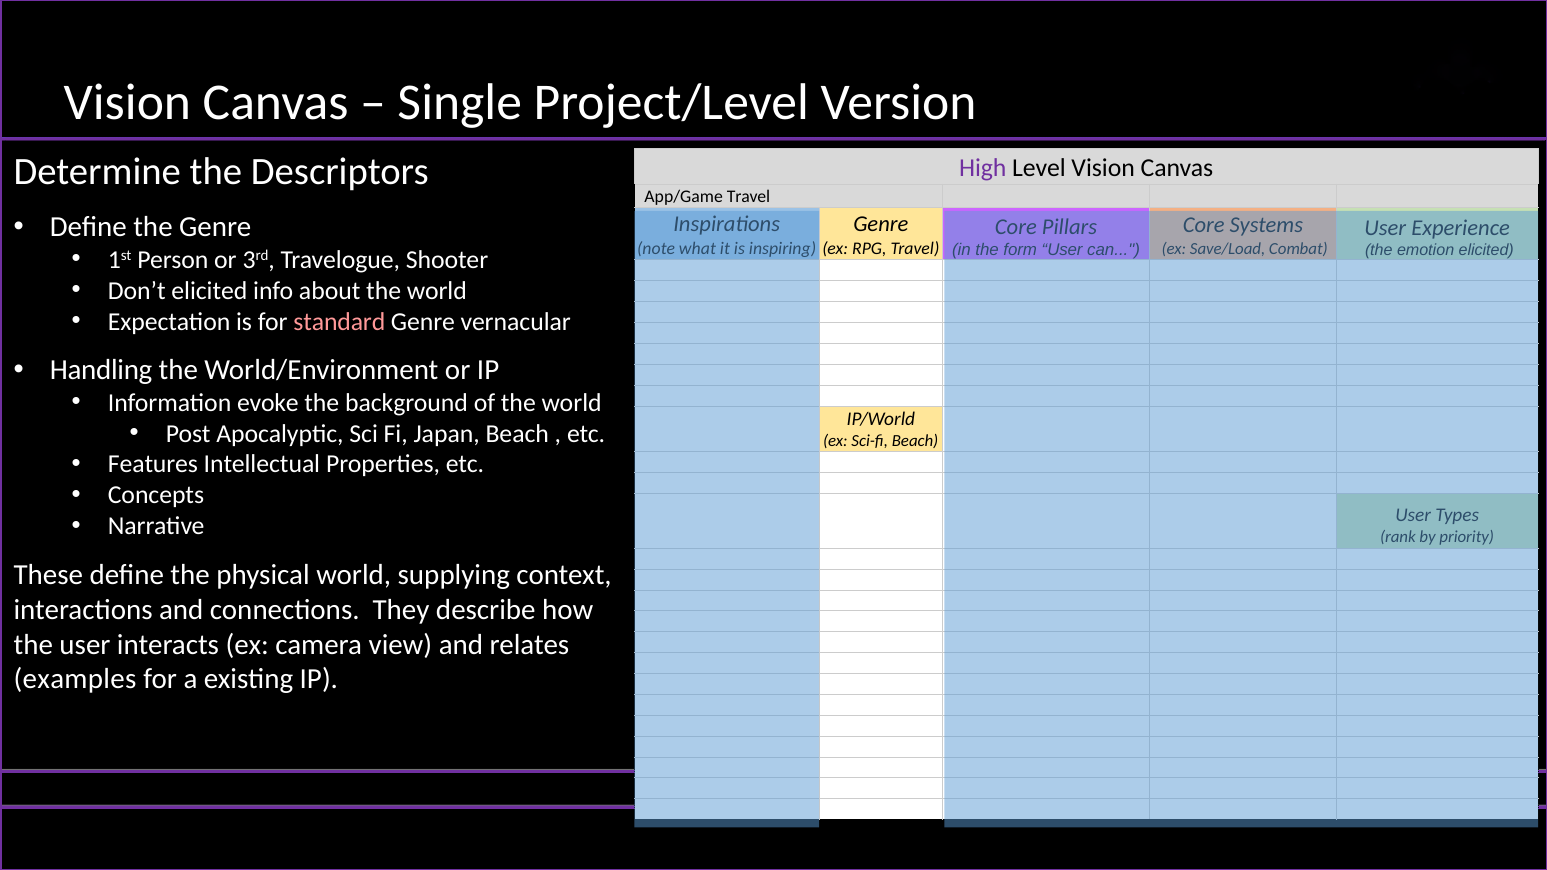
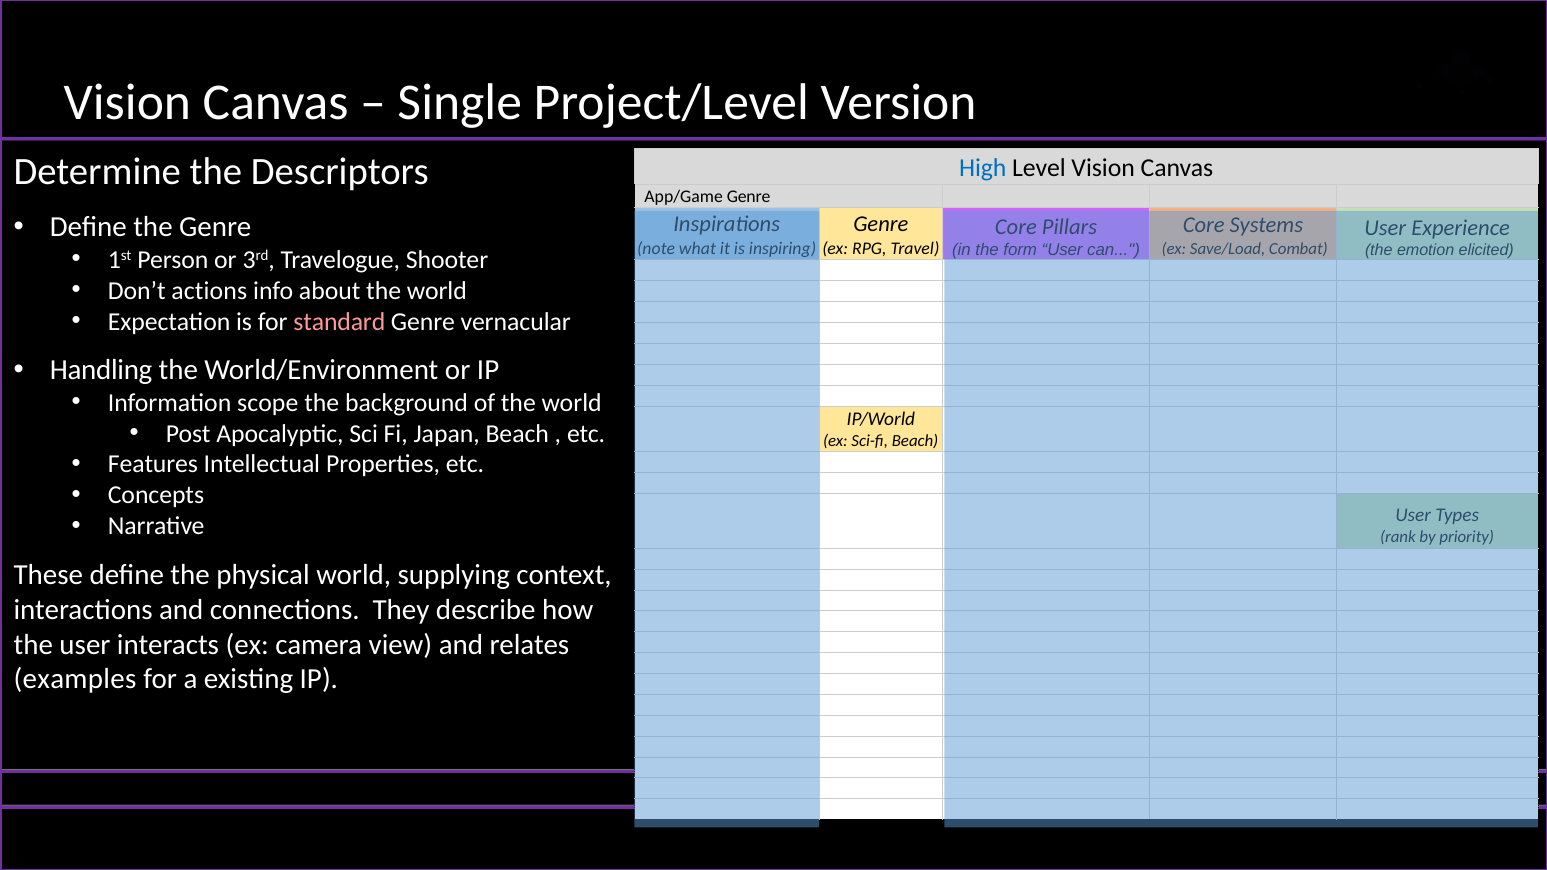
High colour: purple -> blue (983, 168)
App/Game Travel: Travel -> Genre (749, 196)
Don’t elicited: elicited -> actions (209, 291)
evoke: evoke -> scope (268, 403)
